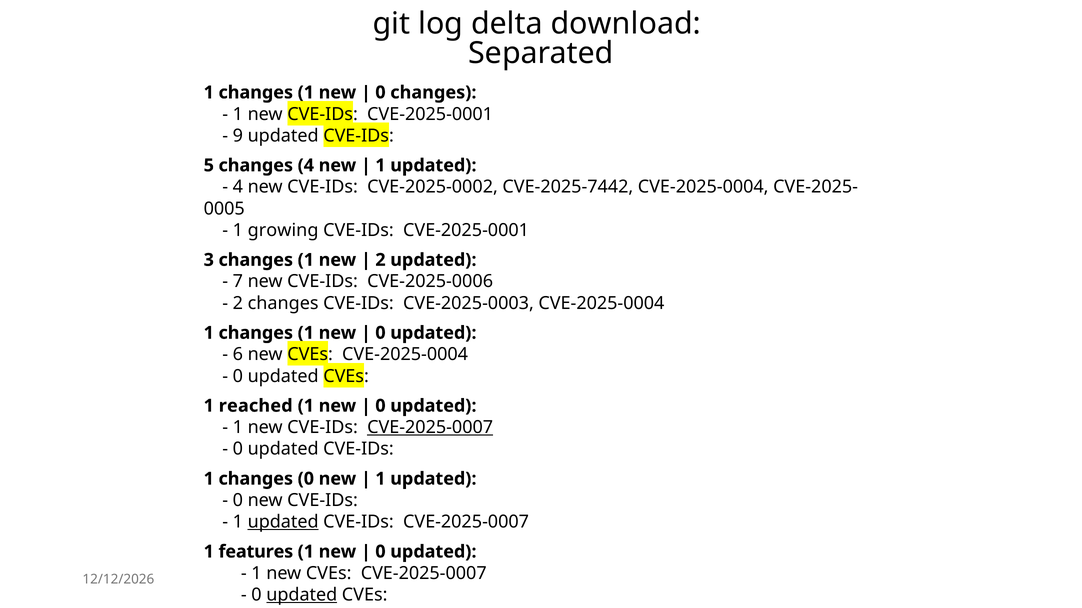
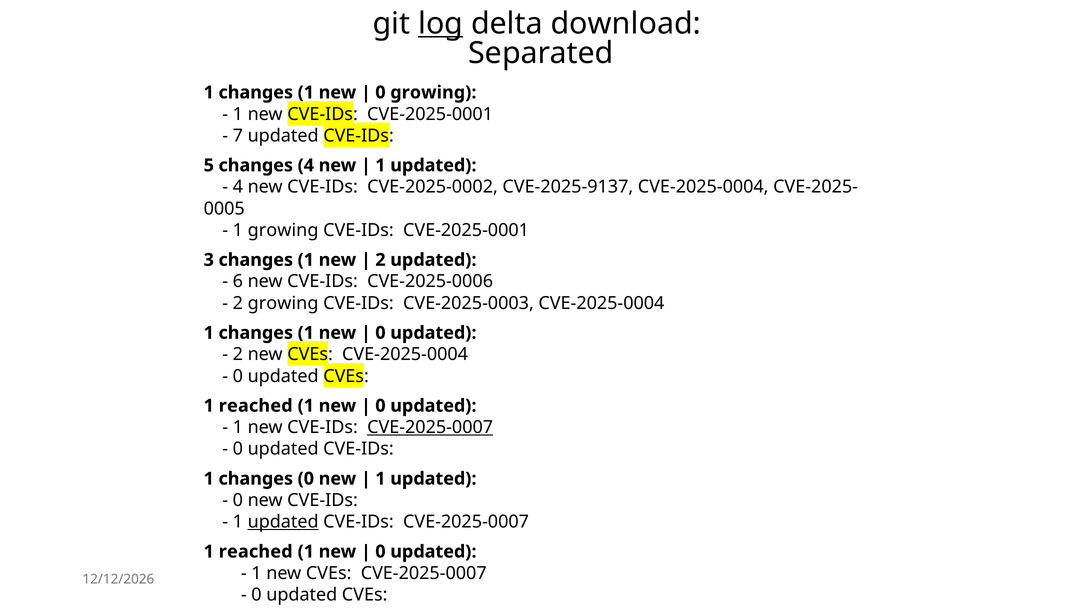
log underline: none -> present (441, 24)
0 changes: changes -> growing (433, 93)
9: 9 -> 7 (238, 136)
CVE-2025-7442: CVE-2025-7442 -> CVE-2025-9137 (568, 187)
7: 7 -> 6 (238, 282)
2 changes: changes -> growing (283, 303)
6: 6 -> 2 (238, 355)
features: features -> reached (256, 552)
updated underline: present -> none (302, 595)
